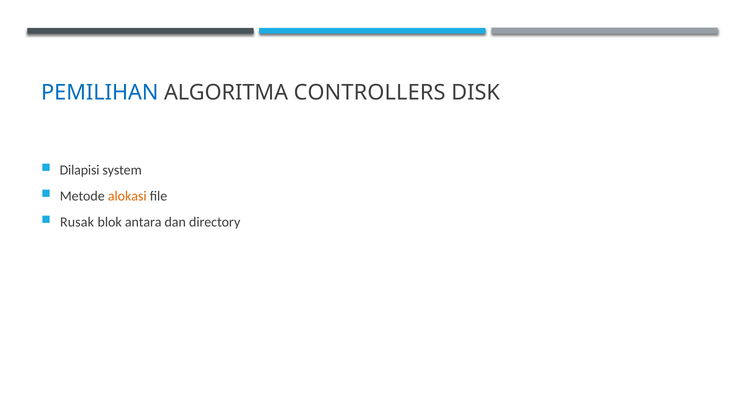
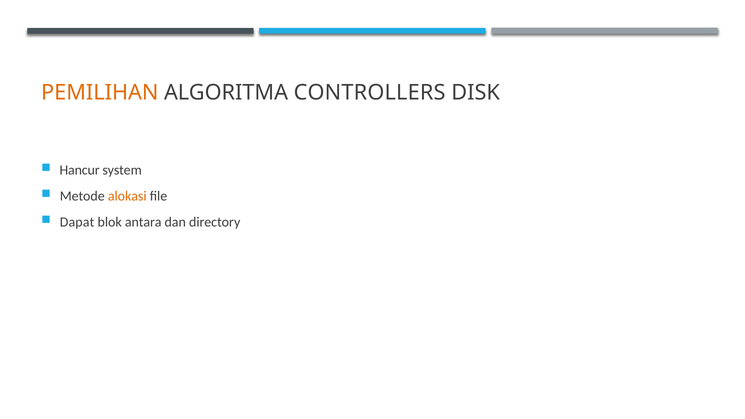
PEMILIHAN colour: blue -> orange (100, 93)
Dilapisi: Dilapisi -> Hancur (80, 170)
Rusak: Rusak -> Dapat (77, 222)
